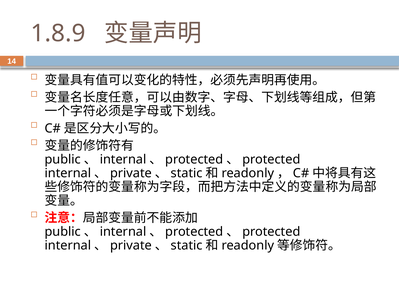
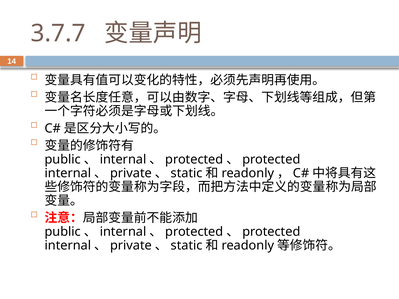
1.8.9: 1.8.9 -> 3.7.7 (58, 33)
